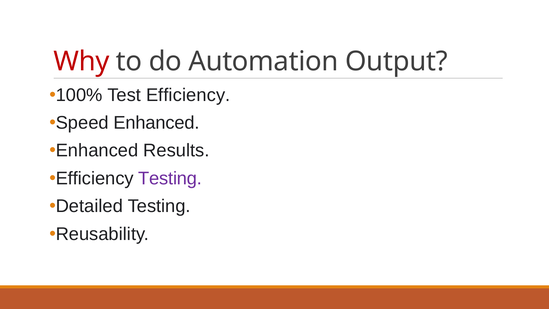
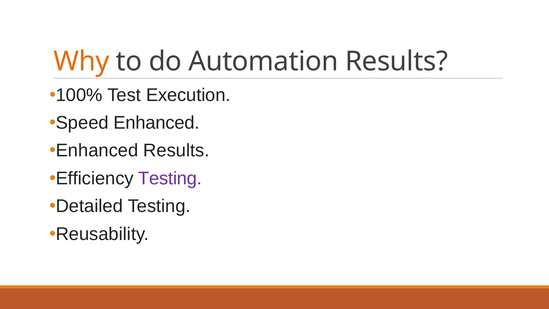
Why colour: red -> orange (82, 62)
Automation Output: Output -> Results (396, 62)
Test Efficiency: Efficiency -> Execution (188, 95)
